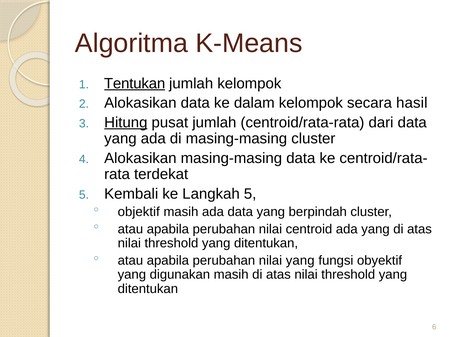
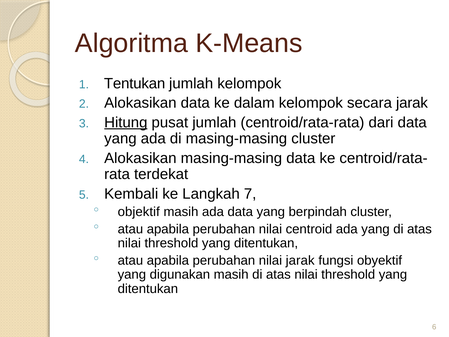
Tentukan underline: present -> none (135, 83)
secara hasil: hasil -> jarak (412, 103)
Langkah 5: 5 -> 7 (250, 194)
nilai yang: yang -> jarak (300, 260)
